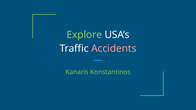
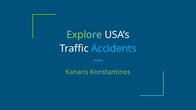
Accidents colour: pink -> light blue (114, 49)
